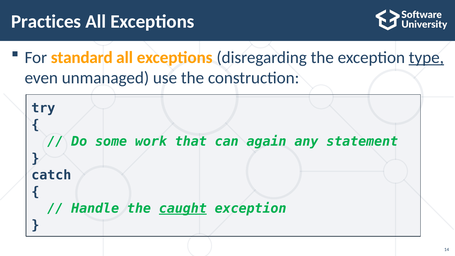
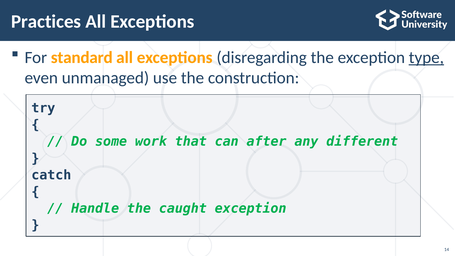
again: again -> after (267, 142)
statement: statement -> different (362, 142)
caught underline: present -> none (183, 208)
